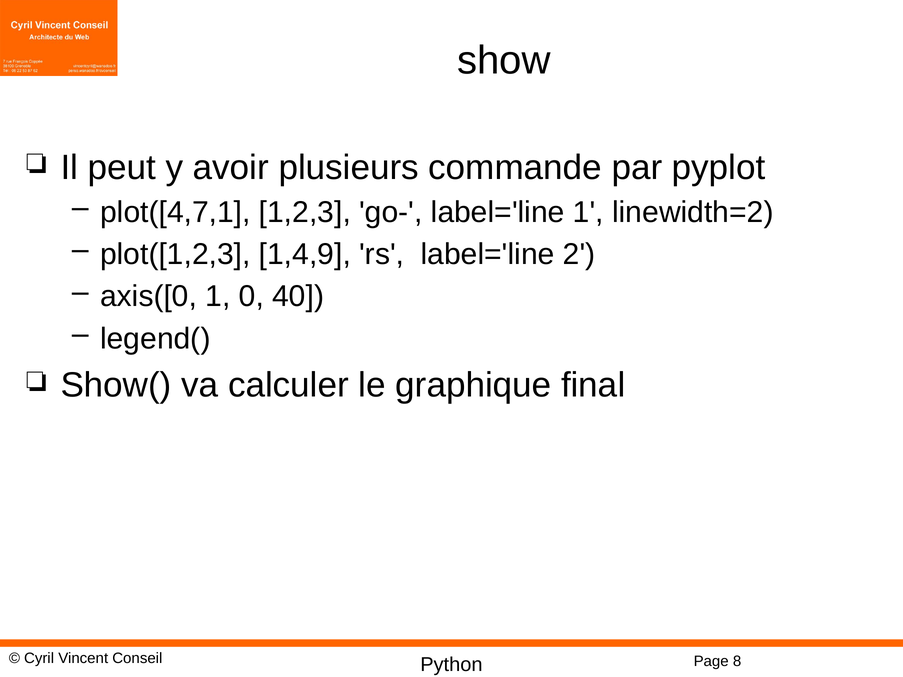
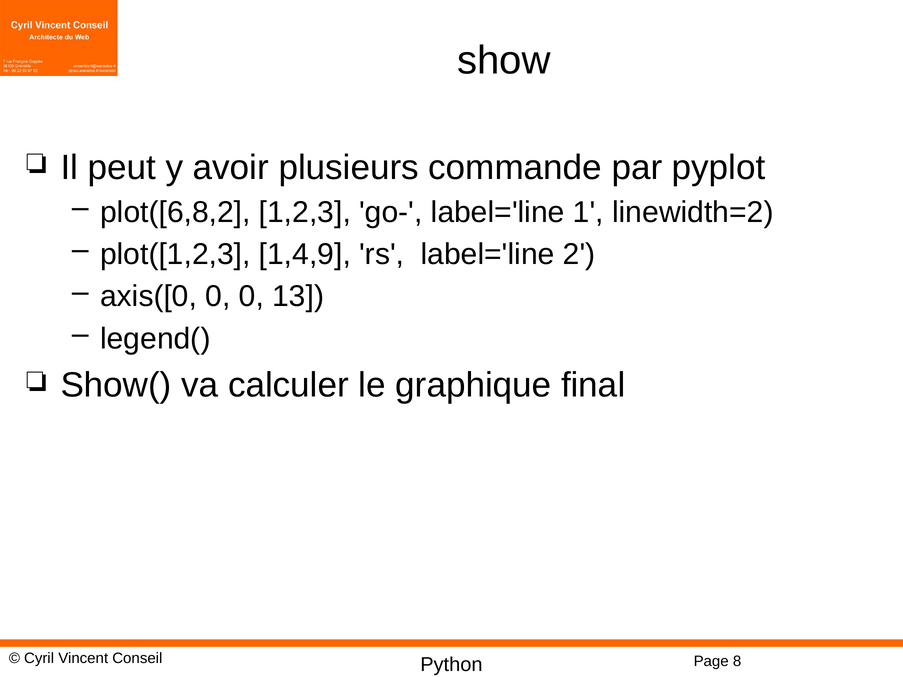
plot([4,7,1: plot([4,7,1 -> plot([6,8,2 (175, 212)
axis([0 1: 1 -> 0 (218, 297)
40: 40 -> 13 (298, 297)
